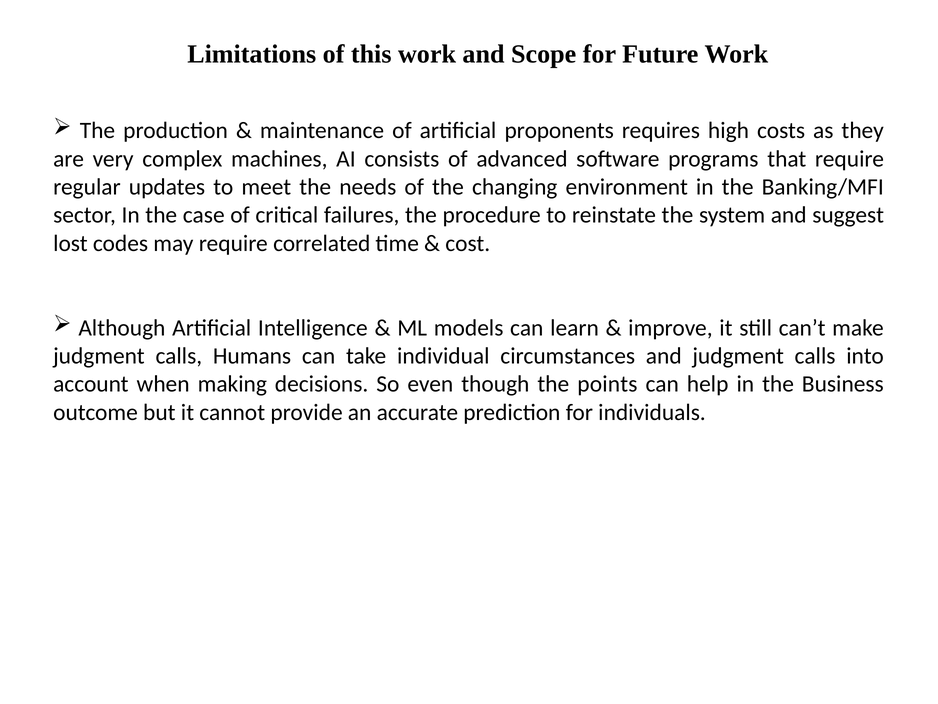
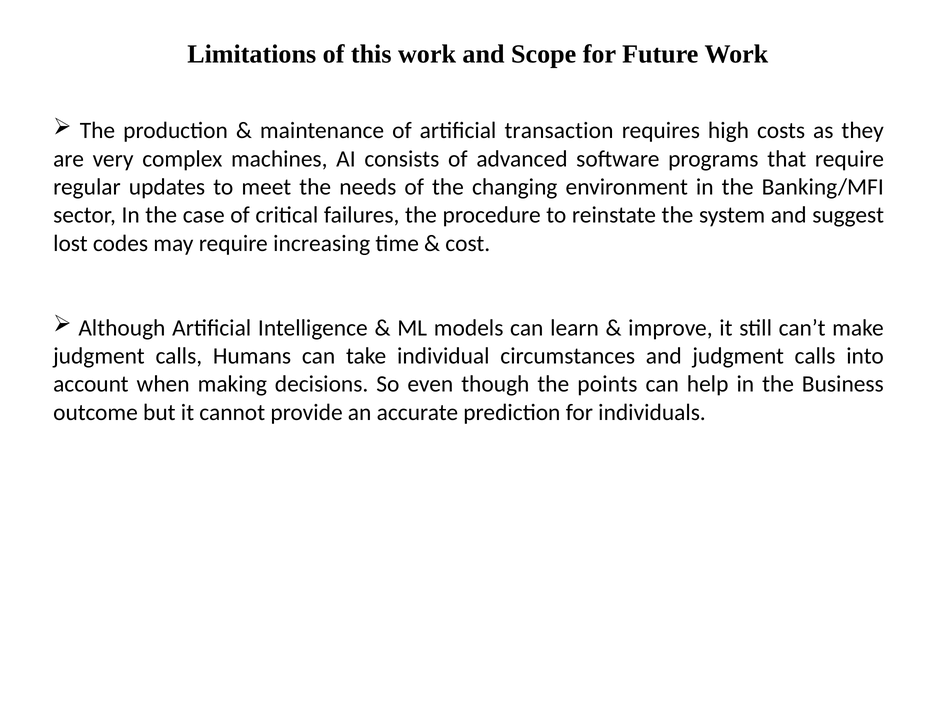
proponents: proponents -> transaction (559, 131)
correlated: correlated -> increasing (322, 243)
